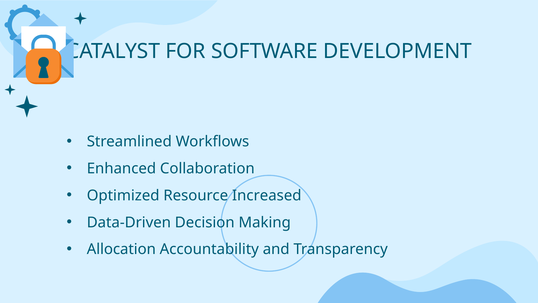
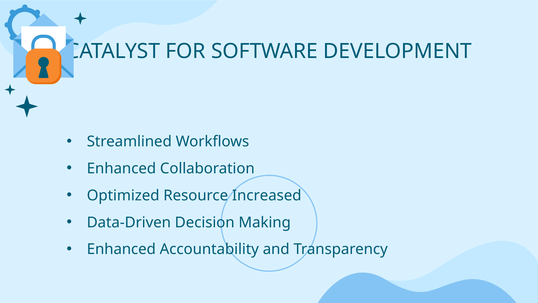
Allocation: Allocation -> Enhanced (121, 249)
